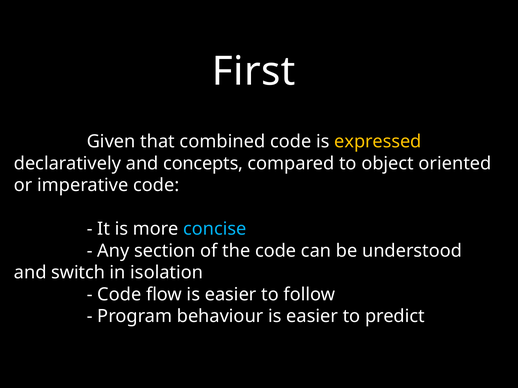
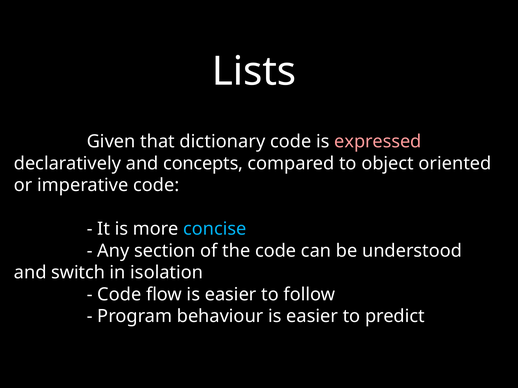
First: First -> Lists (254, 72)
combined: combined -> dictionary (222, 142)
expressed colour: yellow -> pink (378, 142)
